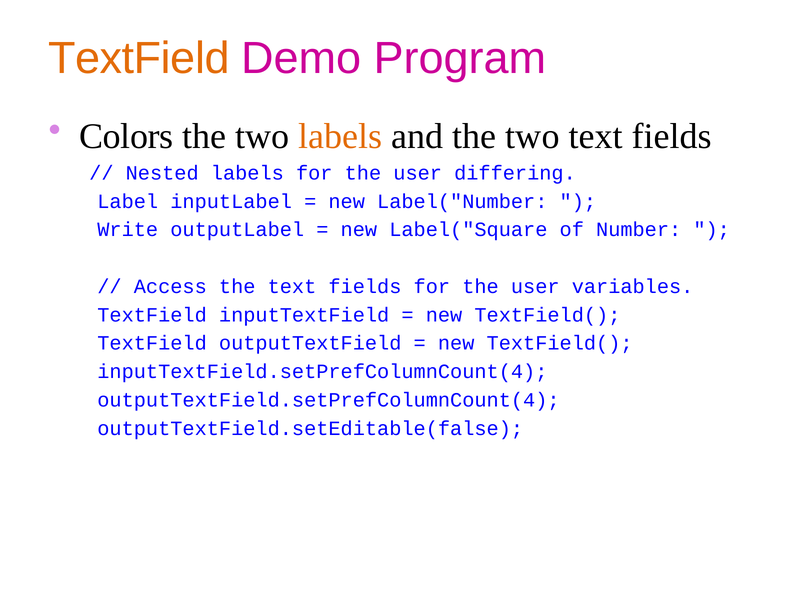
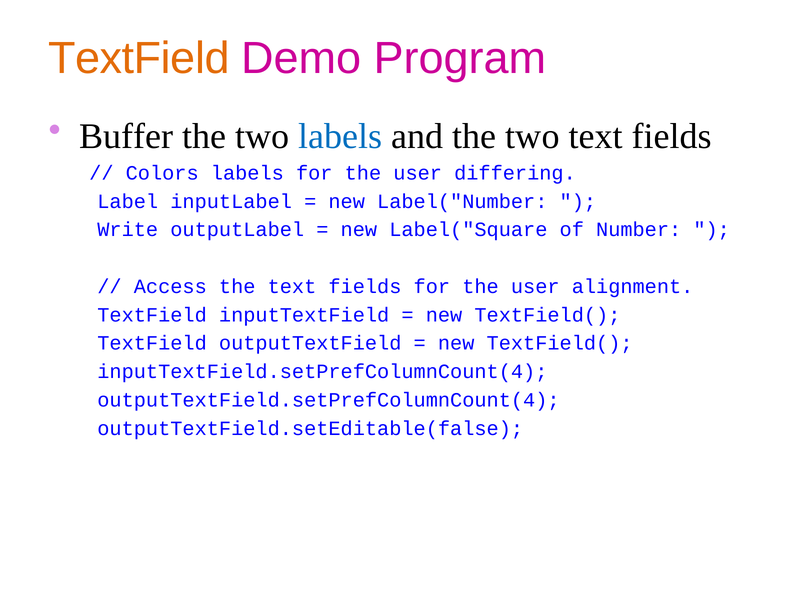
Colors: Colors -> Buffer (126, 136)
labels colour: orange -> blue (340, 136)
Nested: Nested -> Colors (162, 173)
variables: variables -> alignment (633, 287)
